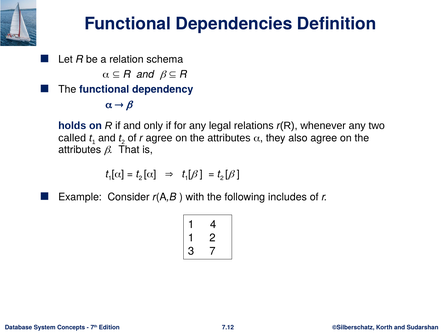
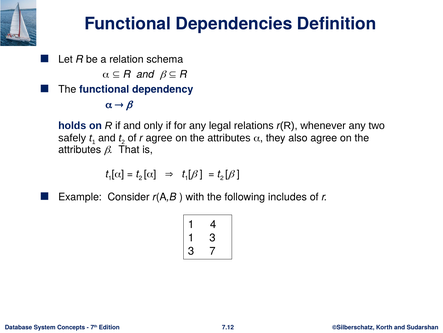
called: called -> safely (72, 138)
1 2: 2 -> 3 (212, 237)
